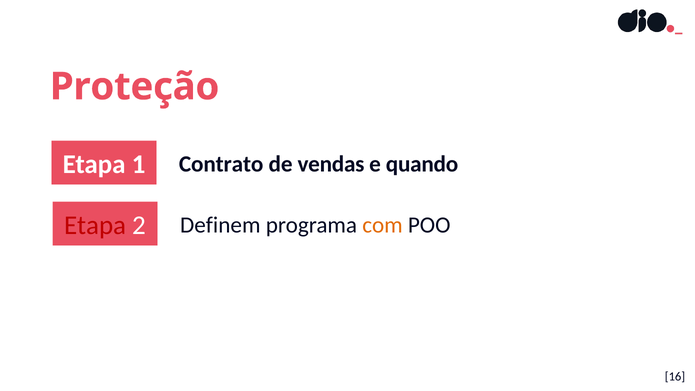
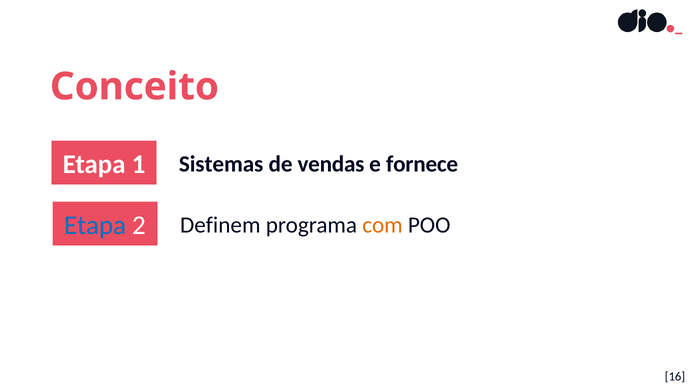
Proteção: Proteção -> Conceito (134, 87)
Contrato: Contrato -> Sistemas (221, 164)
quando: quando -> fornece (422, 164)
Etapa colour: red -> blue (95, 225)
